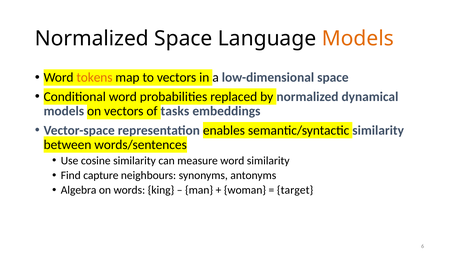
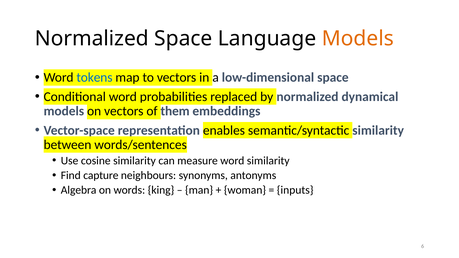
tokens colour: orange -> blue (94, 78)
tasks: tasks -> them (175, 111)
target: target -> inputs (295, 190)
